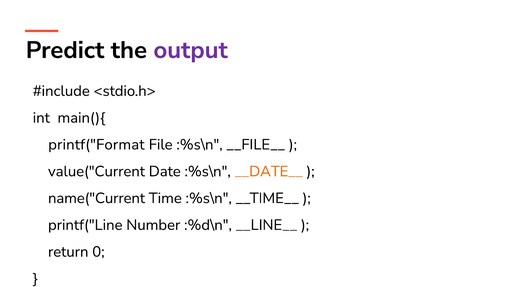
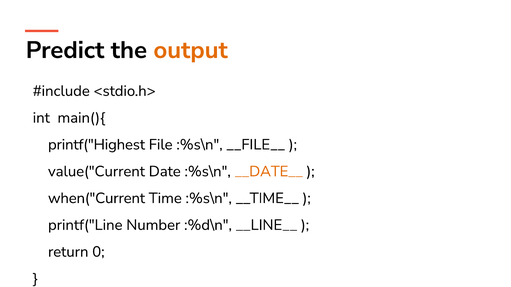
output colour: purple -> orange (191, 50)
printf("Format: printf("Format -> printf("Highest (97, 145)
name("Current: name("Current -> when("Current (97, 198)
